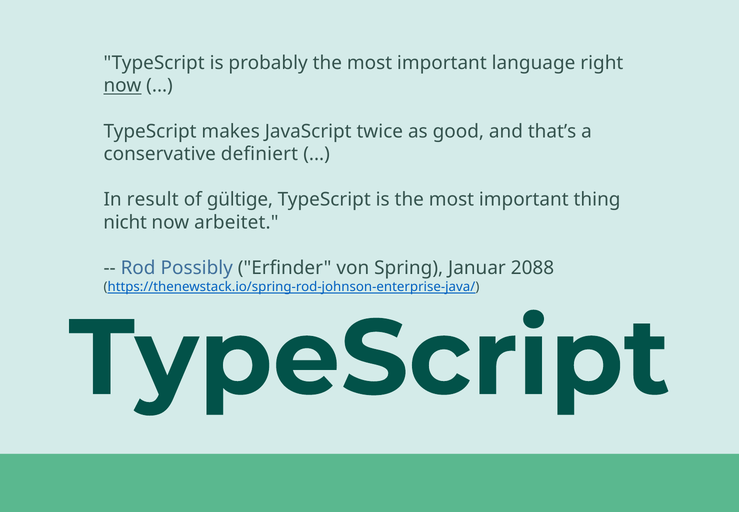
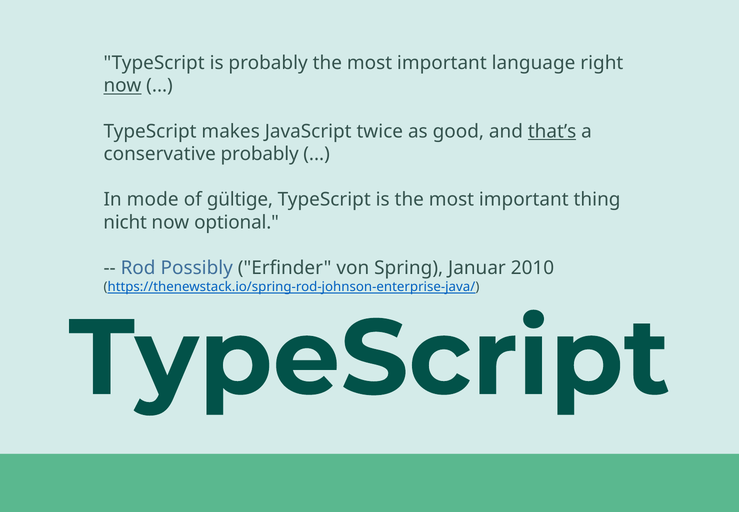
that’s underline: none -> present (552, 131)
conservative definiert: definiert -> probably (260, 154)
result: result -> mode (153, 199)
arbeitet: arbeitet -> optional (237, 222)
2088: 2088 -> 2010 (532, 268)
